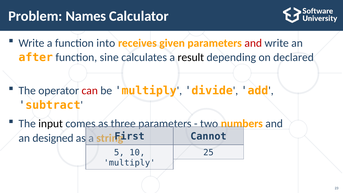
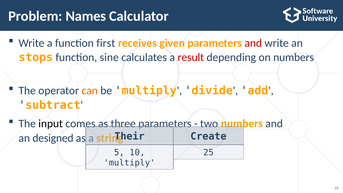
into: into -> first (106, 43)
after: after -> stops (36, 57)
result colour: black -> red (191, 57)
on declared: declared -> numbers (294, 57)
can colour: red -> orange (90, 91)
First: First -> Their (130, 136)
Cannot: Cannot -> Create (208, 136)
